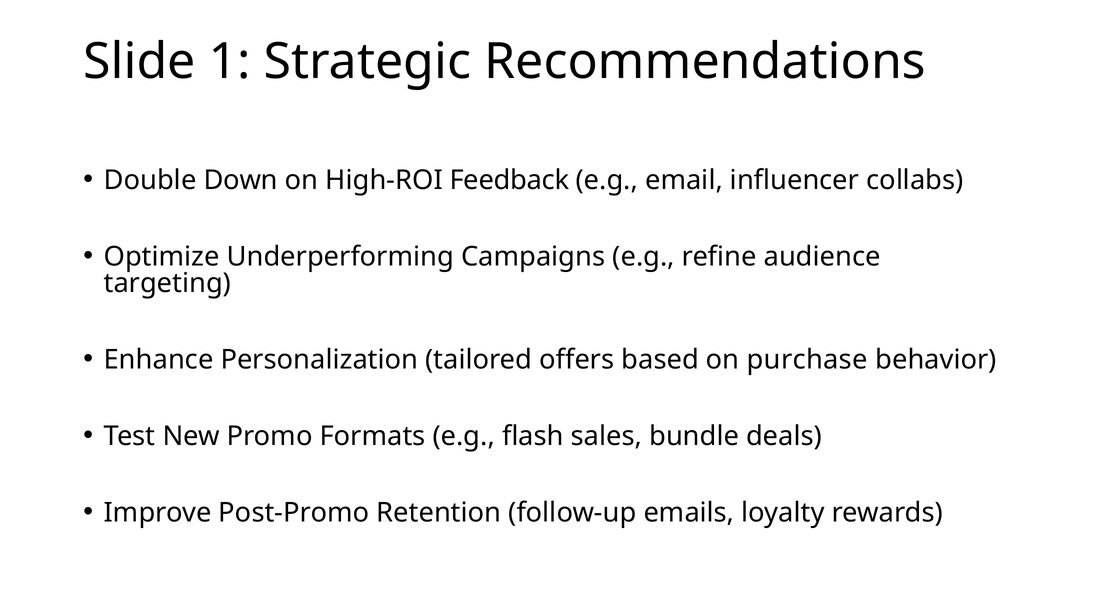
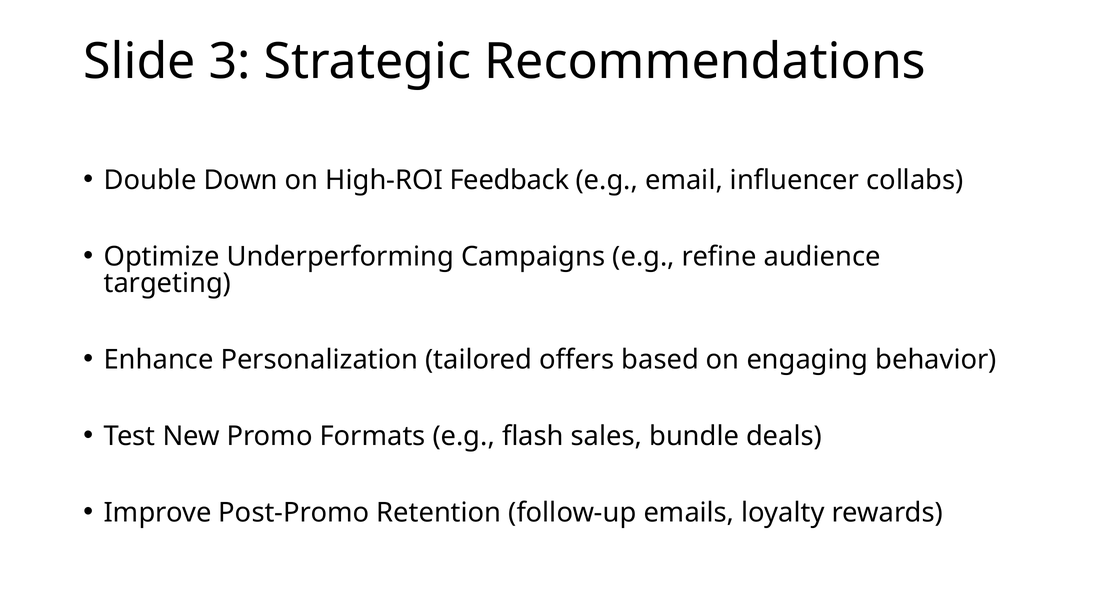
1: 1 -> 3 (230, 62)
purchase: purchase -> engaging (807, 360)
